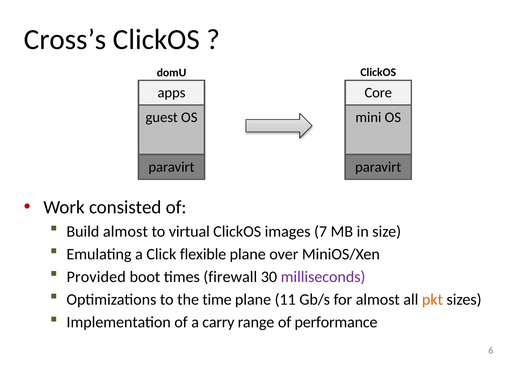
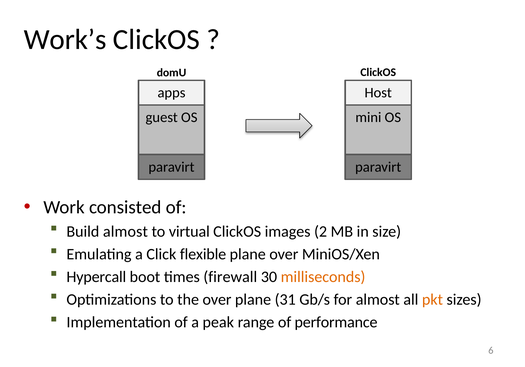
Cross’s: Cross’s -> Work’s (65, 40)
Core: Core -> Host (378, 93)
7: 7 -> 2 (321, 232)
Provided: Provided -> Hypercall (96, 277)
milliseconds colour: purple -> orange (323, 277)
the time: time -> over (217, 300)
11: 11 -> 31 (285, 300)
carry: carry -> peak (218, 323)
